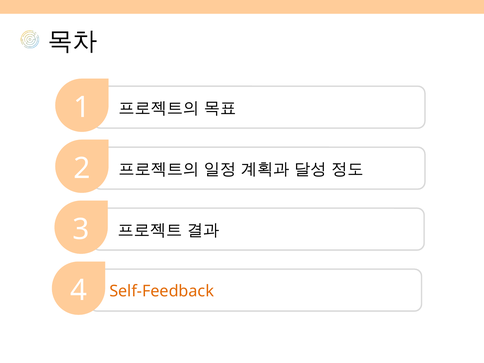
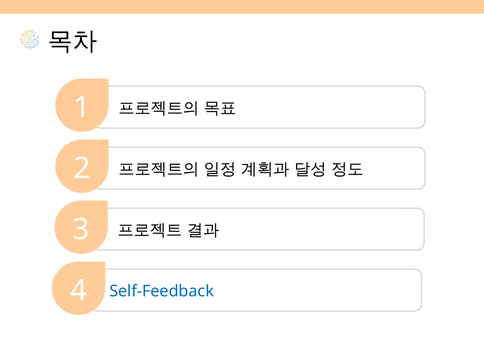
Self-Feedback colour: orange -> blue (162, 291)
